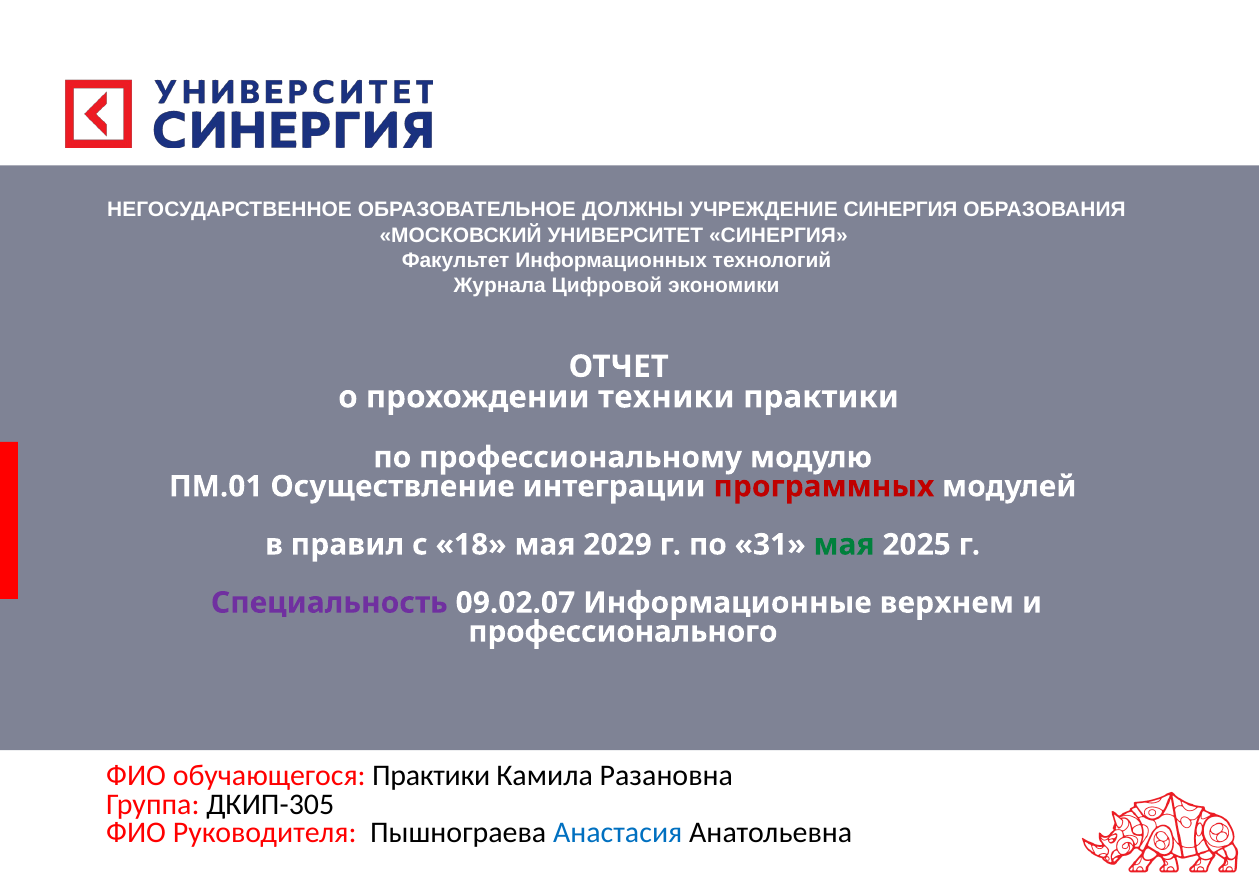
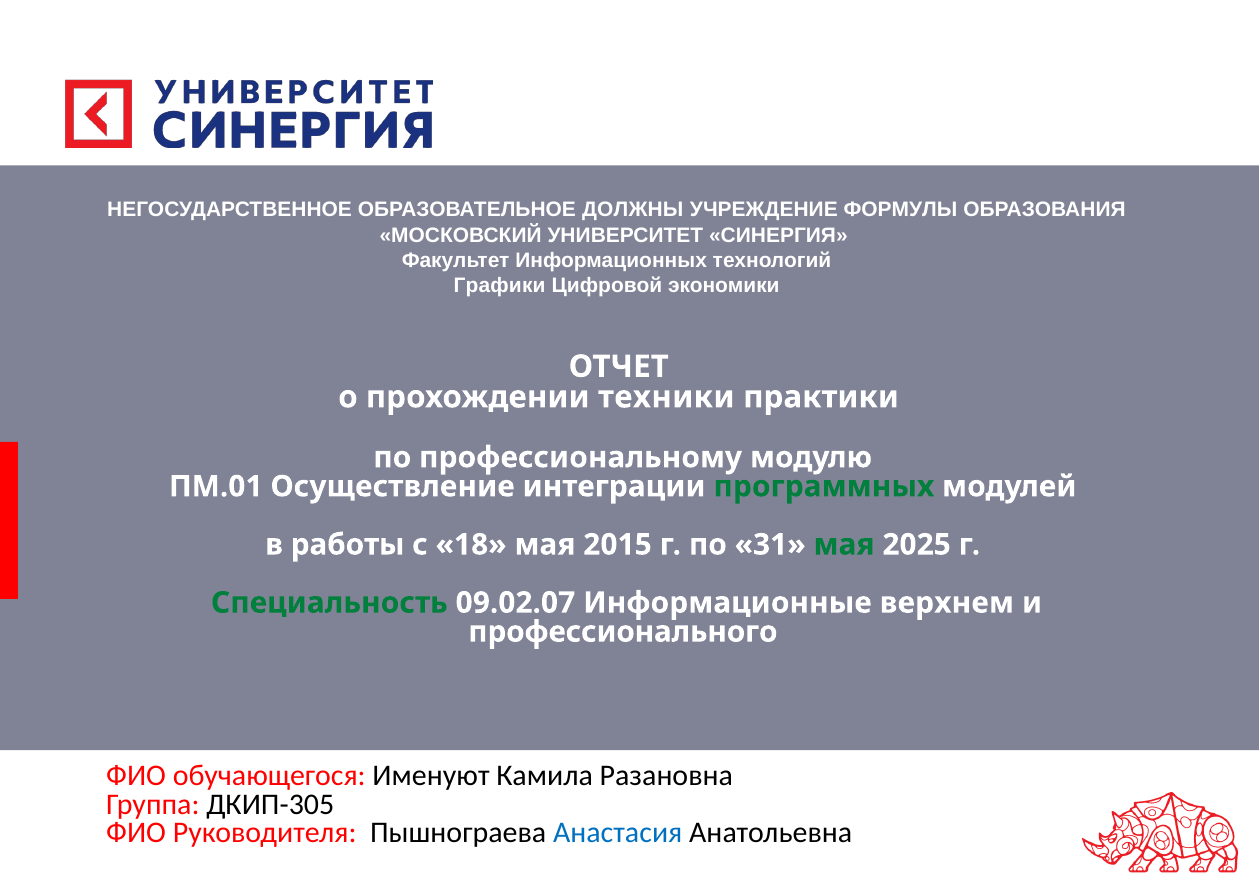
УЧРЕЖДЕНИЕ СИНЕРГИЯ: СИНЕРГИЯ -> ФОРМУЛЫ (900, 210)
Журнала: Журнала -> Графики (500, 286)
программных colour: red -> green (824, 487)
правил: правил -> работы (348, 545)
2029: 2029 -> 2015 (618, 545)
Специальность colour: purple -> green (329, 603)
обучающегося Практики: Практики -> Именуют (431, 776)
